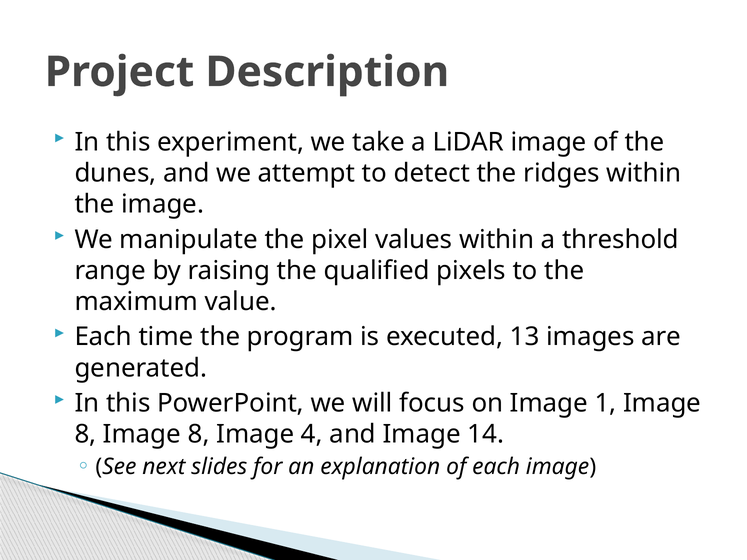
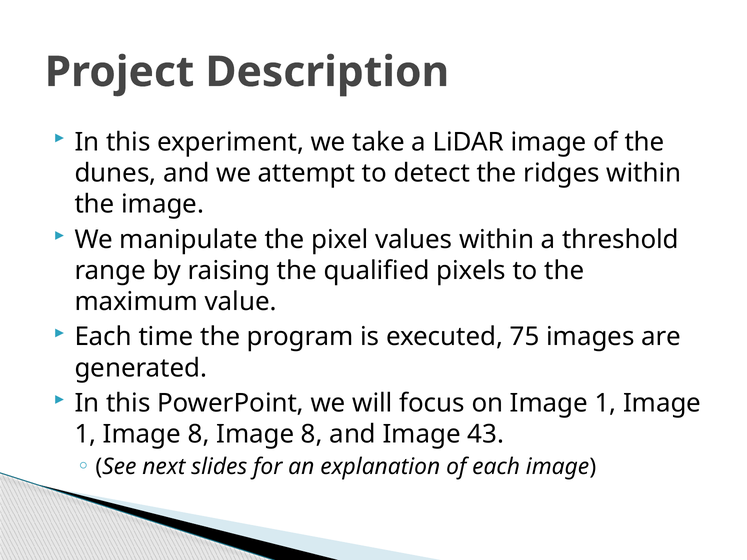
13: 13 -> 75 (525, 337)
8: 8 -> 1 (85, 435)
8 Image 4: 4 -> 8 (312, 435)
14: 14 -> 43 (486, 435)
